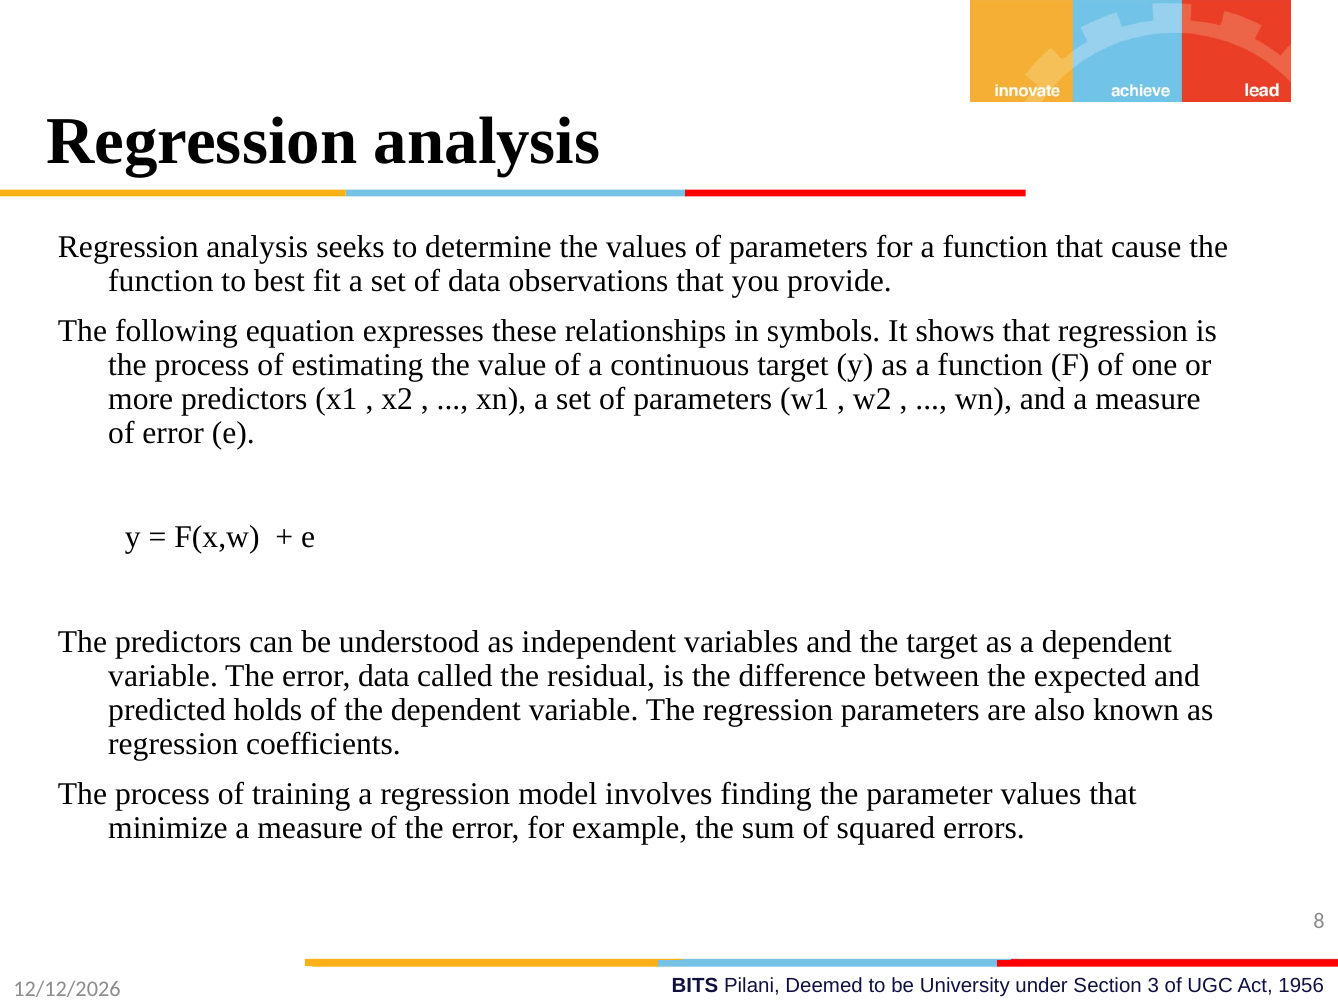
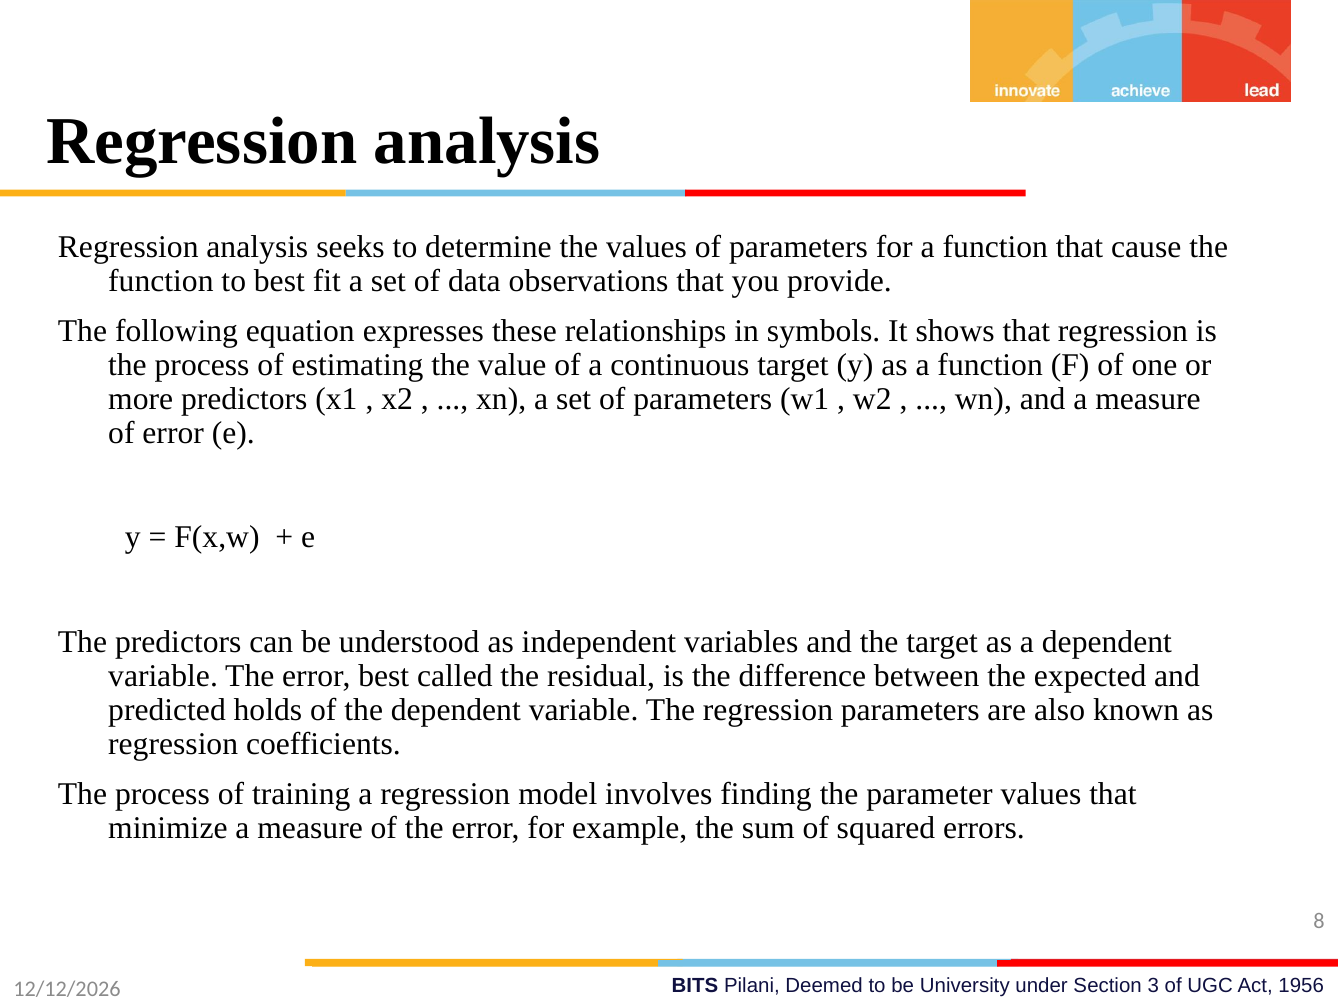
error data: data -> best (384, 675)
